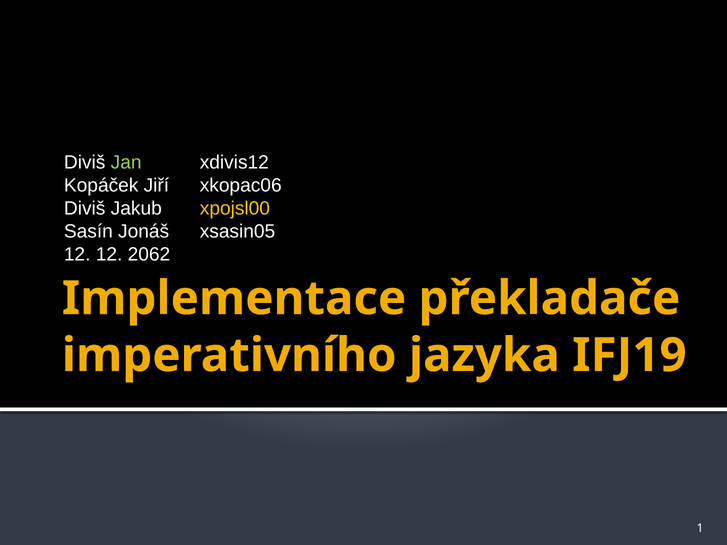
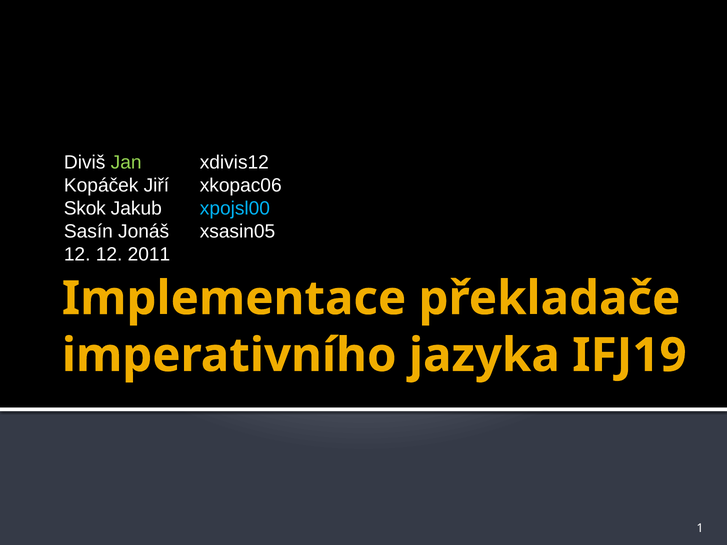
Diviš: Diviš -> Skok (85, 208)
xpojsl00 colour: yellow -> light blue (235, 208)
2062: 2062 -> 2011 (149, 254)
